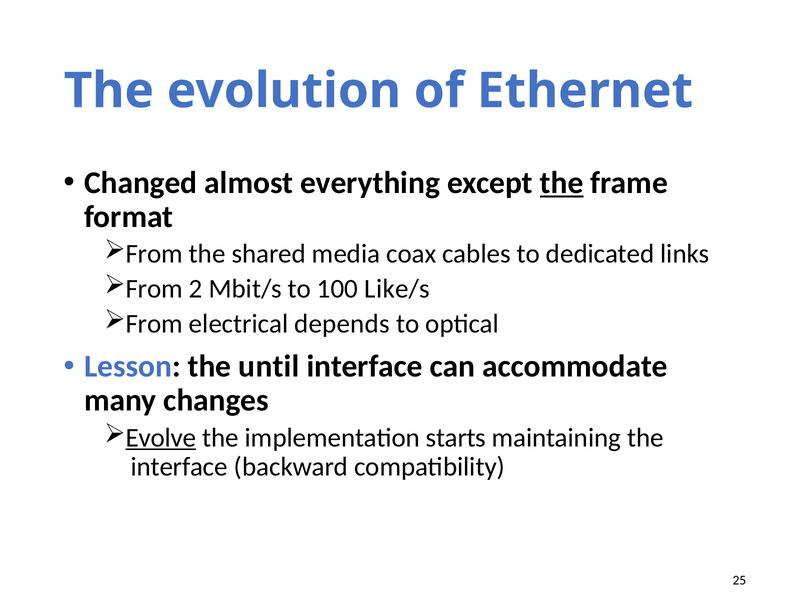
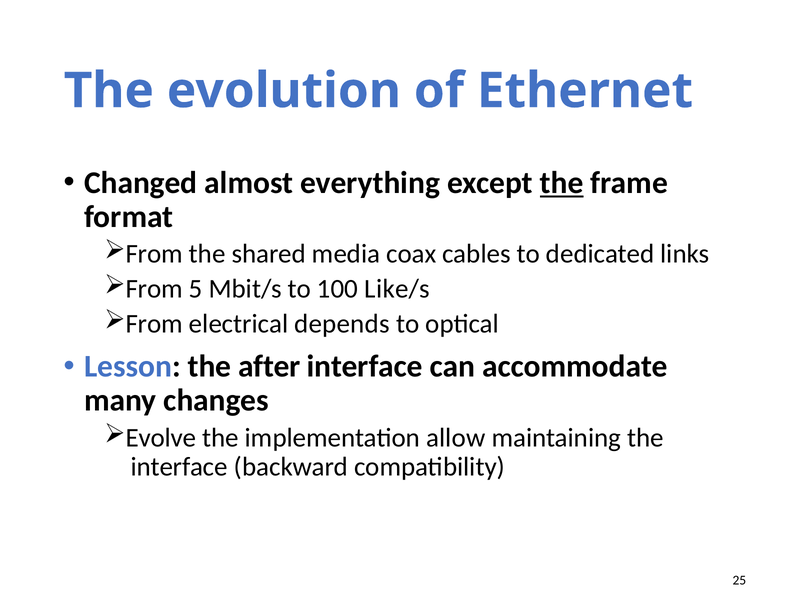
2: 2 -> 5 (196, 289)
until: until -> after (269, 366)
Evolve underline: present -> none (161, 437)
starts: starts -> allow (456, 437)
